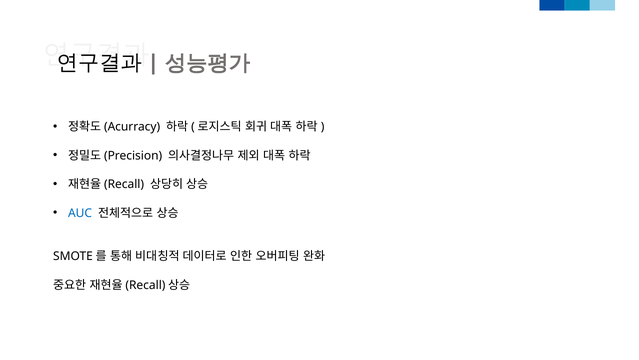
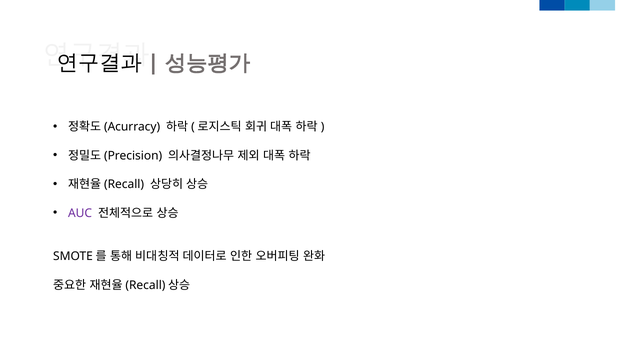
AUC colour: blue -> purple (80, 213)
